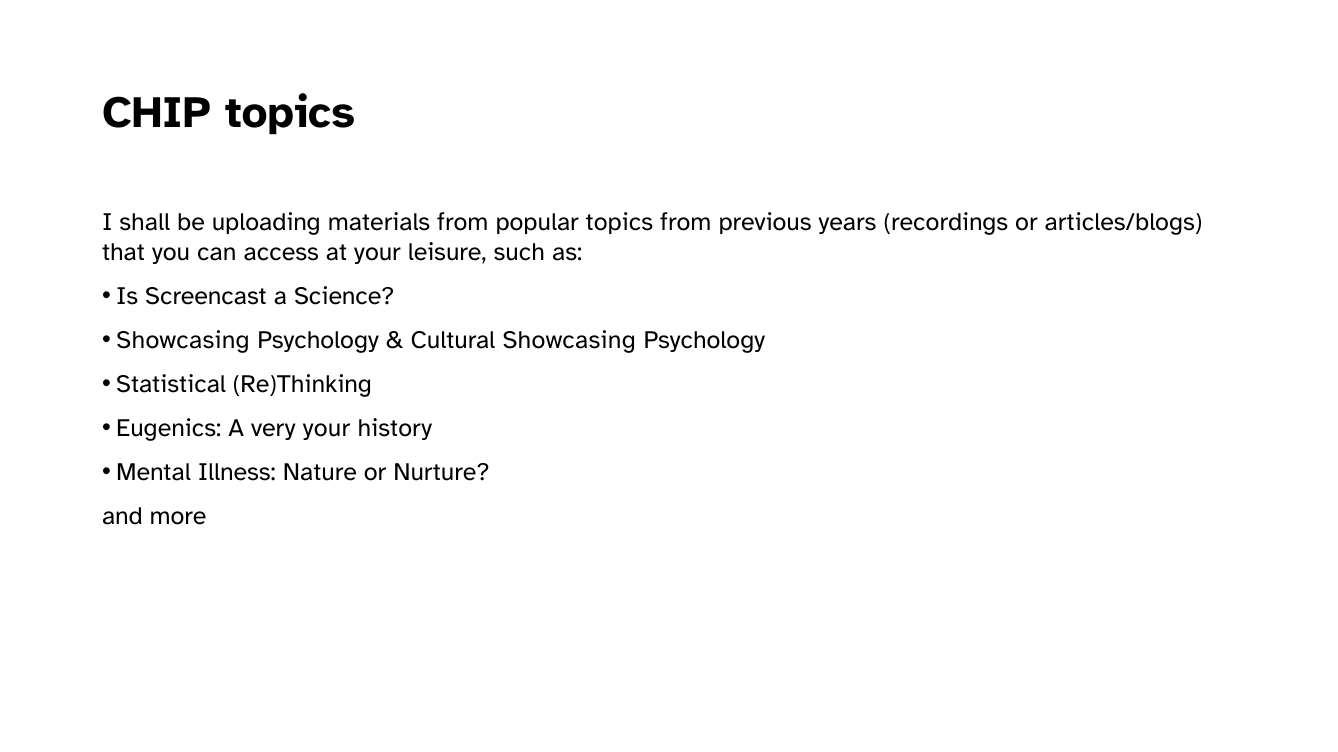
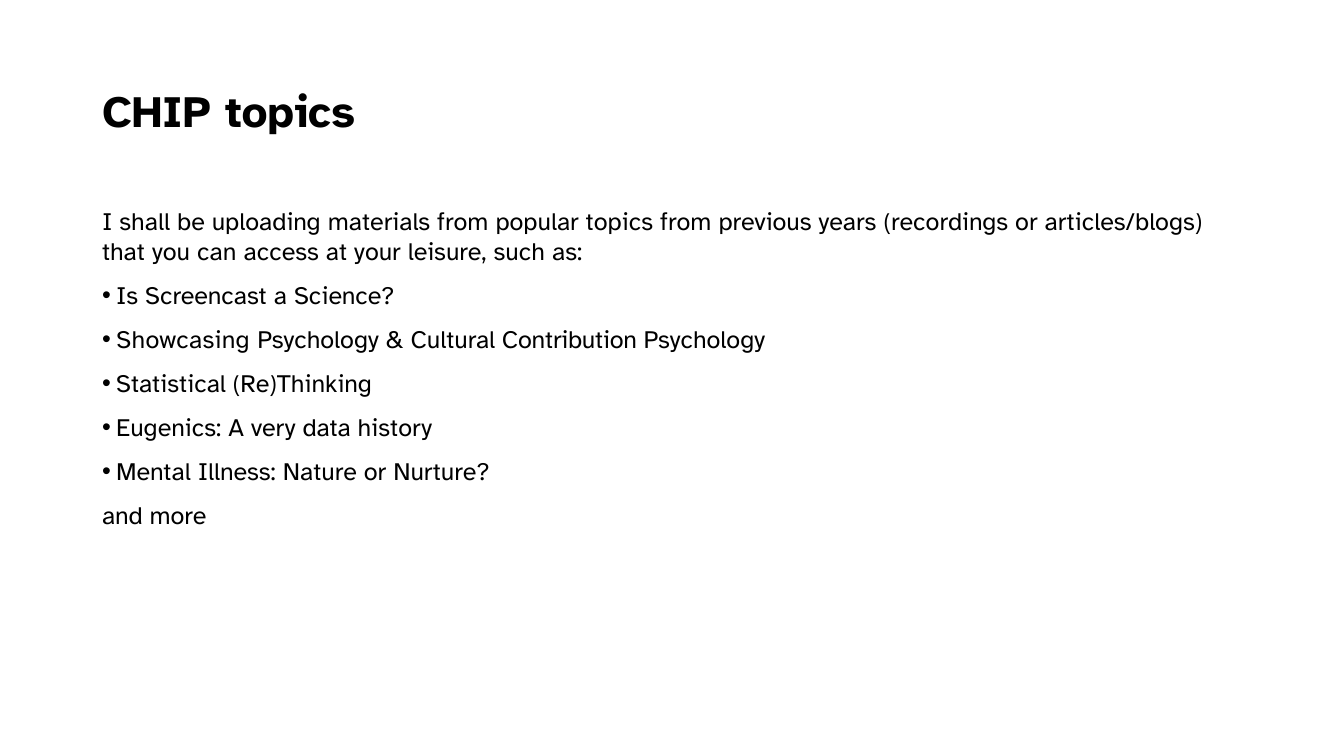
Cultural Showcasing: Showcasing -> Contribution (569, 340)
very your: your -> data (327, 428)
